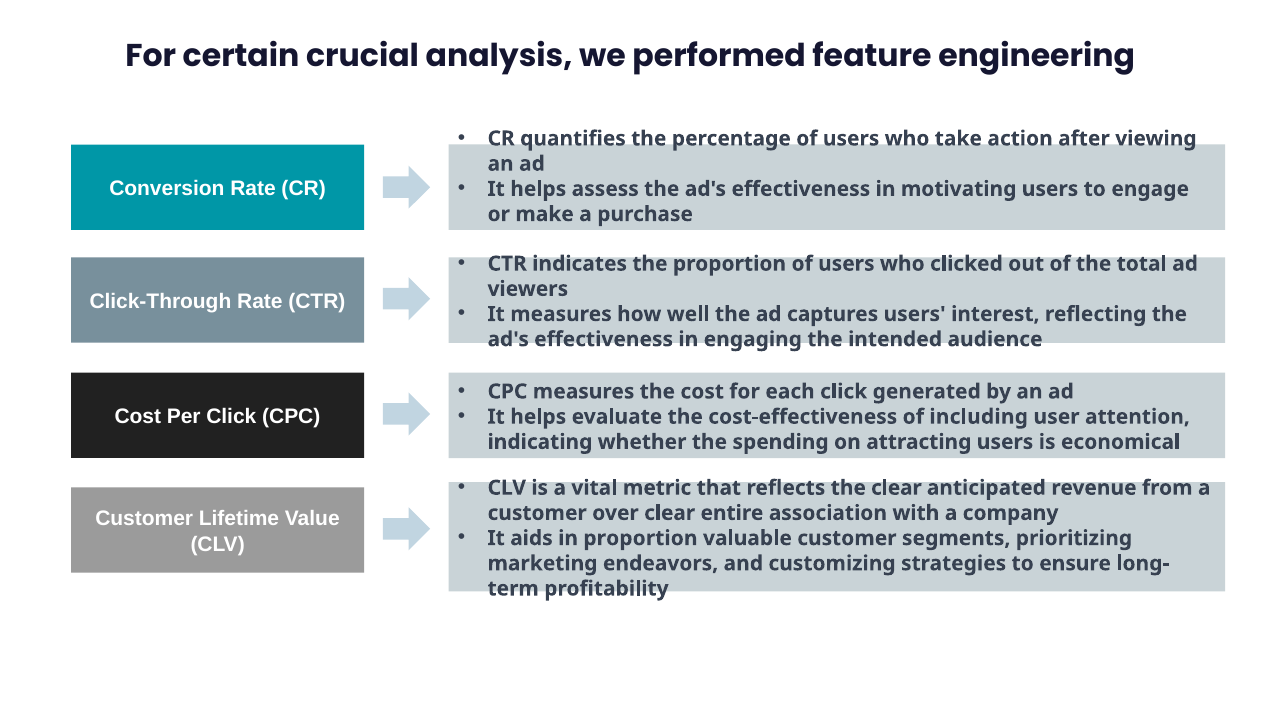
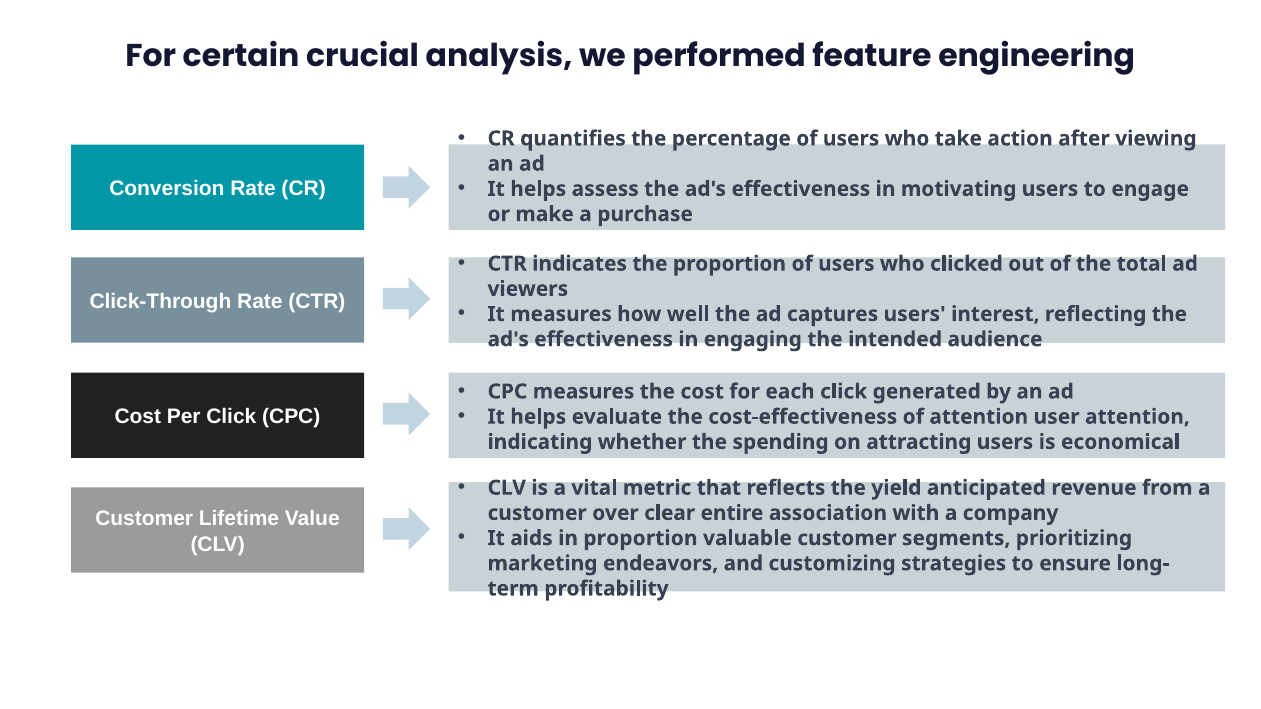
of including: including -> attention (979, 417)
the clear: clear -> yield (896, 488)
